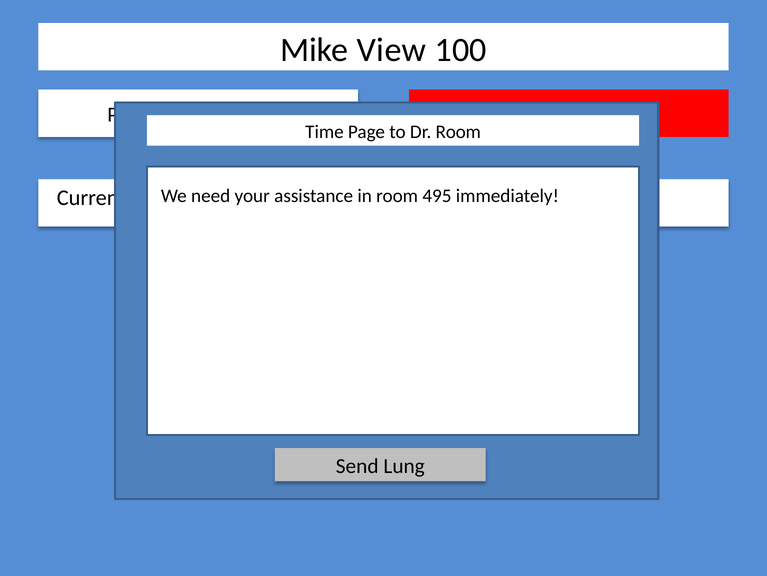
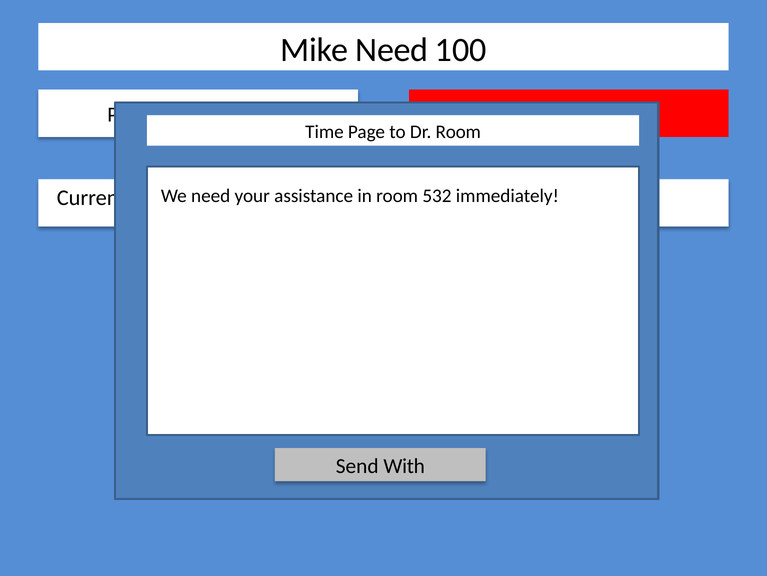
Mike View: View -> Need (392, 50)
495: 495 -> 532 (437, 196)
Send Lung: Lung -> With (404, 465)
